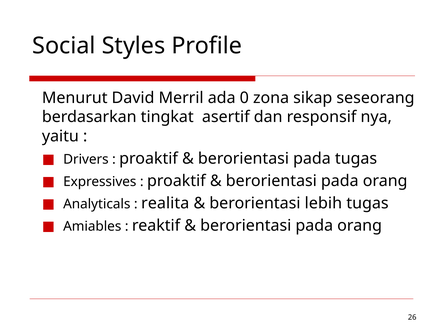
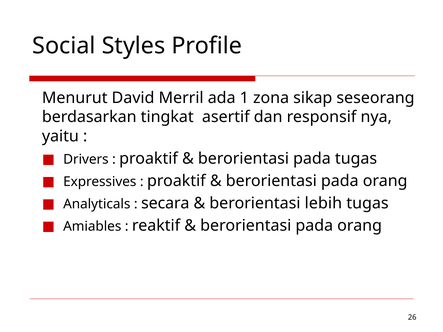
0: 0 -> 1 (244, 98)
realita: realita -> secara (165, 203)
